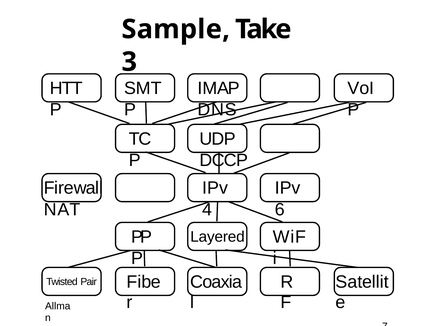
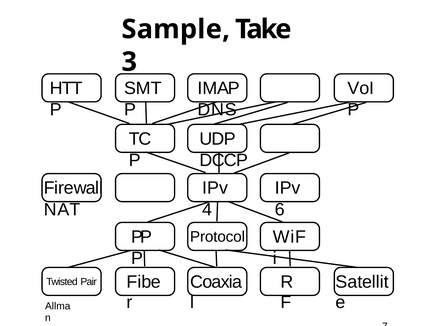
Layered: Layered -> Protocol (217, 237)
